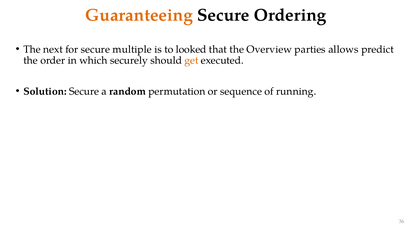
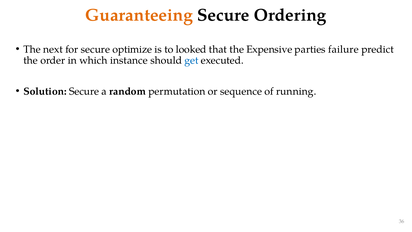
multiple: multiple -> optimize (132, 49)
Overview: Overview -> Expensive (269, 49)
allows: allows -> failure (343, 49)
securely: securely -> instance (129, 60)
get colour: orange -> blue (191, 60)
